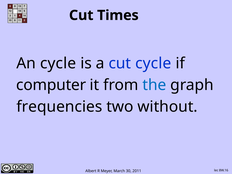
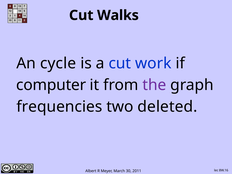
Times: Times -> Walks (118, 15)
cut cycle: cycle -> work (153, 63)
the colour: blue -> purple (154, 85)
without: without -> deleted (167, 107)
